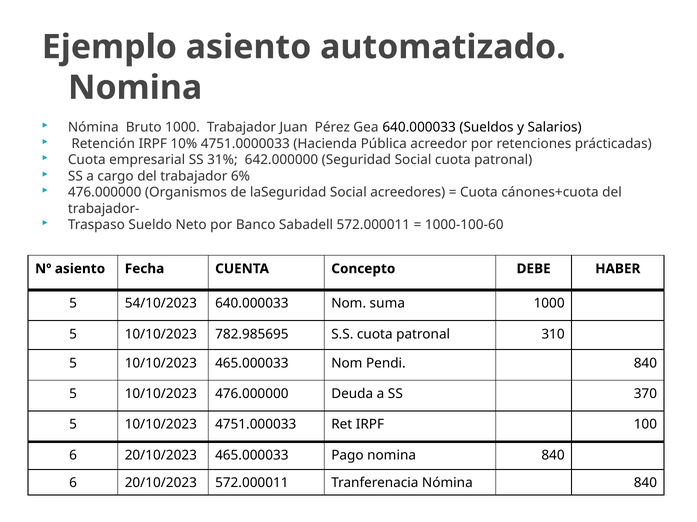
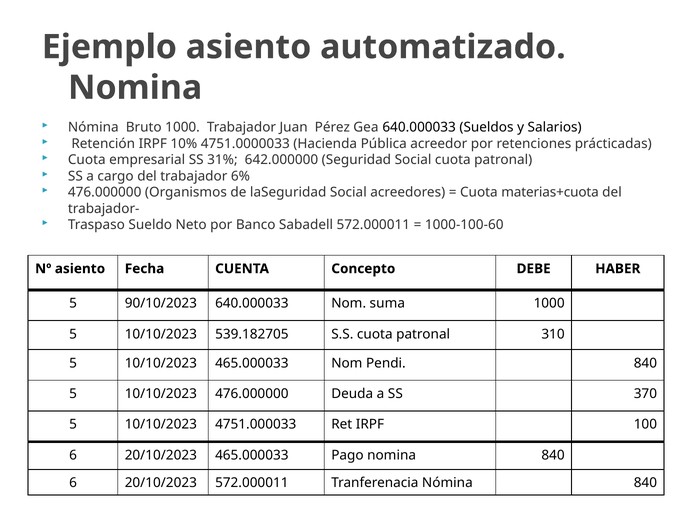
cánones+cuota: cánones+cuota -> materias+cuota (550, 193)
54/10/2023: 54/10/2023 -> 90/10/2023 (161, 304)
782.985695: 782.985695 -> 539.182705 (252, 335)
